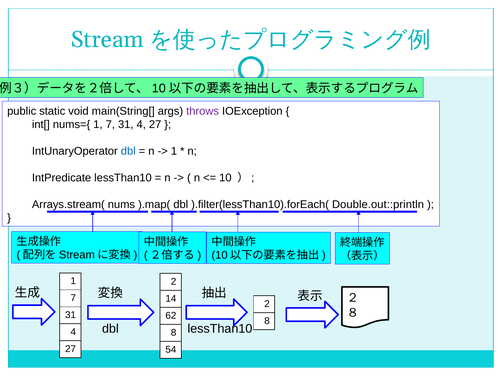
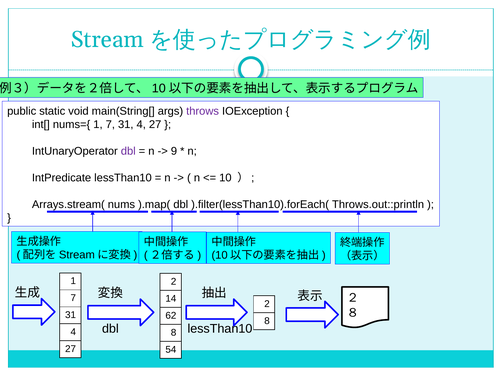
dbl colour: blue -> purple (128, 151)
1: 1 -> 9 (174, 151)
Double.out::println: Double.out::println -> Throws.out::println (378, 205)
